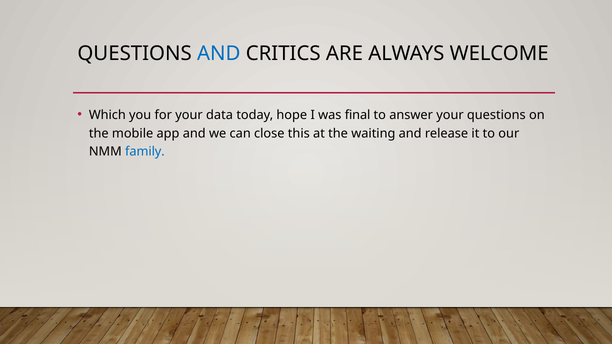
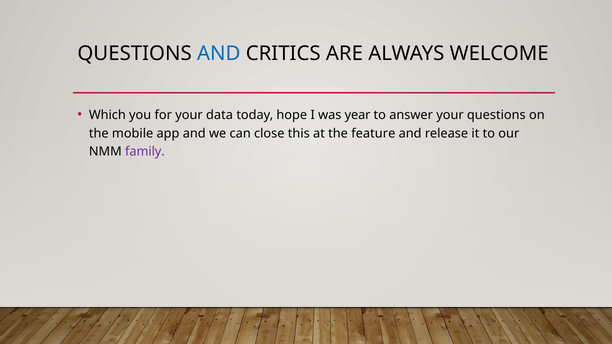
final: final -> year (358, 115)
waiting: waiting -> feature (373, 133)
family colour: blue -> purple (145, 152)
